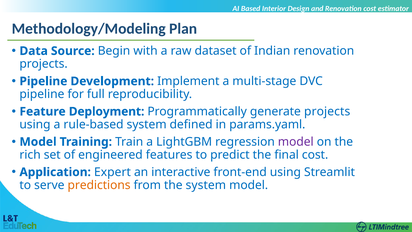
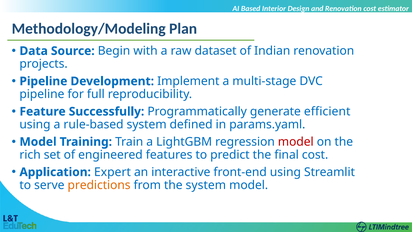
Deployment: Deployment -> Successfully (107, 111)
generate projects: projects -> efficient (327, 111)
model colour: purple -> red (296, 142)
